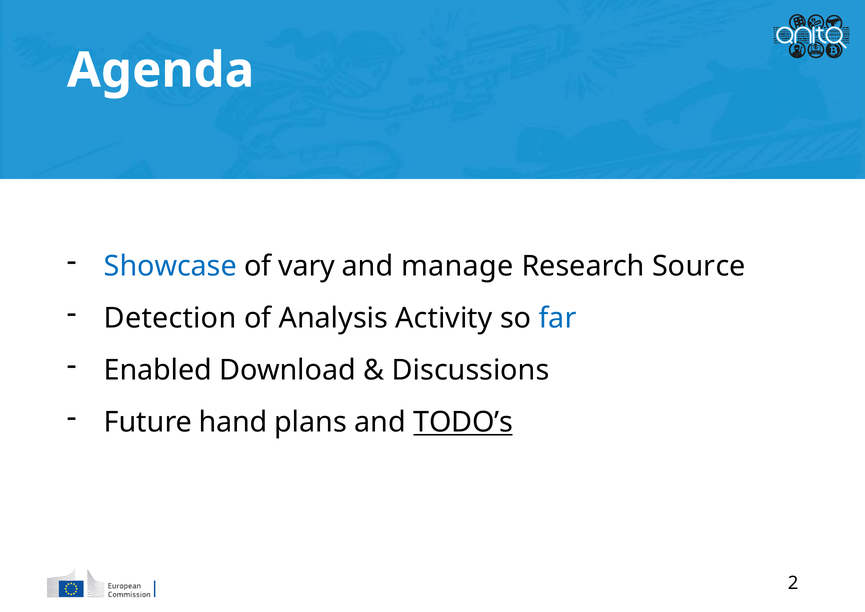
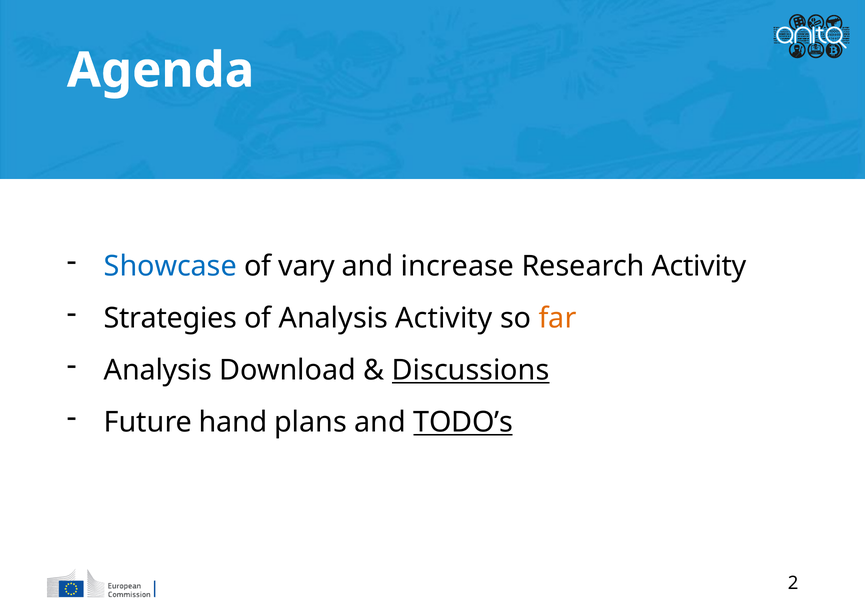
manage: manage -> increase (458, 266)
Research Source: Source -> Activity (699, 266)
Detection: Detection -> Strategies (170, 318)
far colour: blue -> orange (558, 318)
Enabled: Enabled -> Analysis (158, 370)
Discussions underline: none -> present (471, 370)
